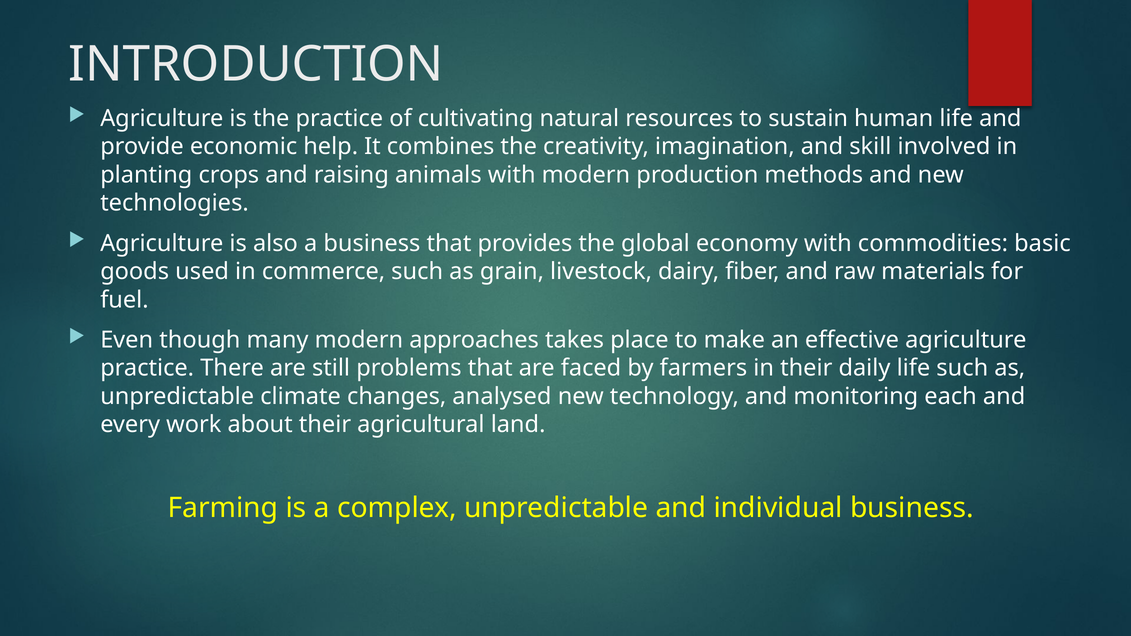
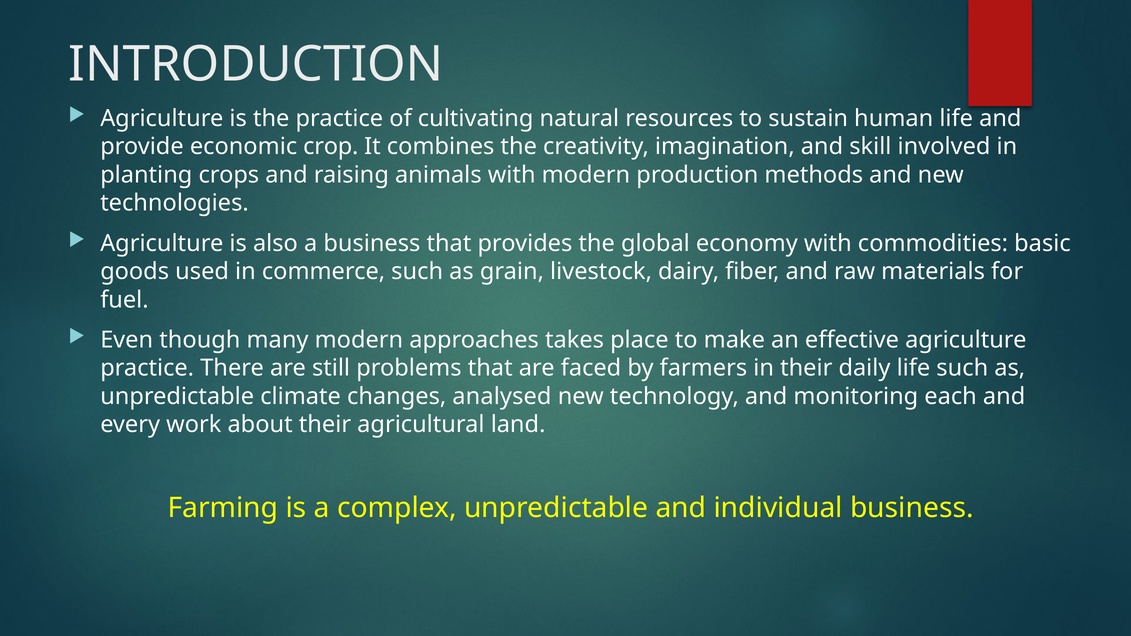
help: help -> crop (331, 147)
